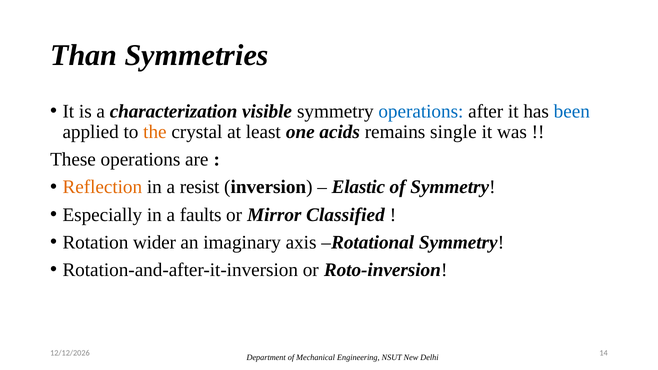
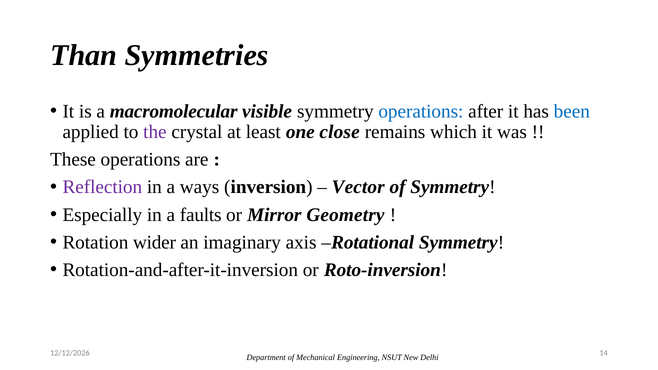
characterization: characterization -> macromolecular (174, 111)
the colour: orange -> purple (155, 132)
acids: acids -> close (340, 132)
single: single -> which (454, 132)
Reflection colour: orange -> purple (102, 187)
resist: resist -> ways (200, 187)
Elastic: Elastic -> Vector (358, 187)
Classified: Classified -> Geometry (345, 215)
